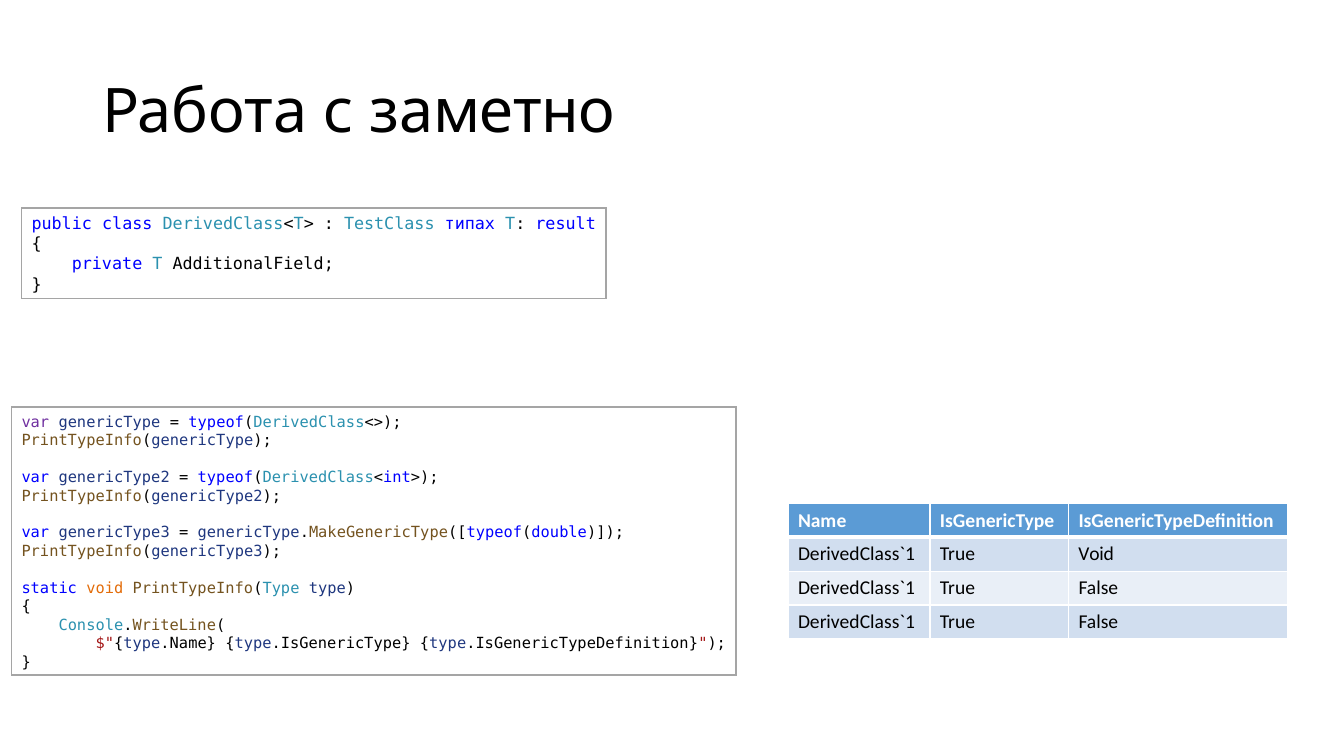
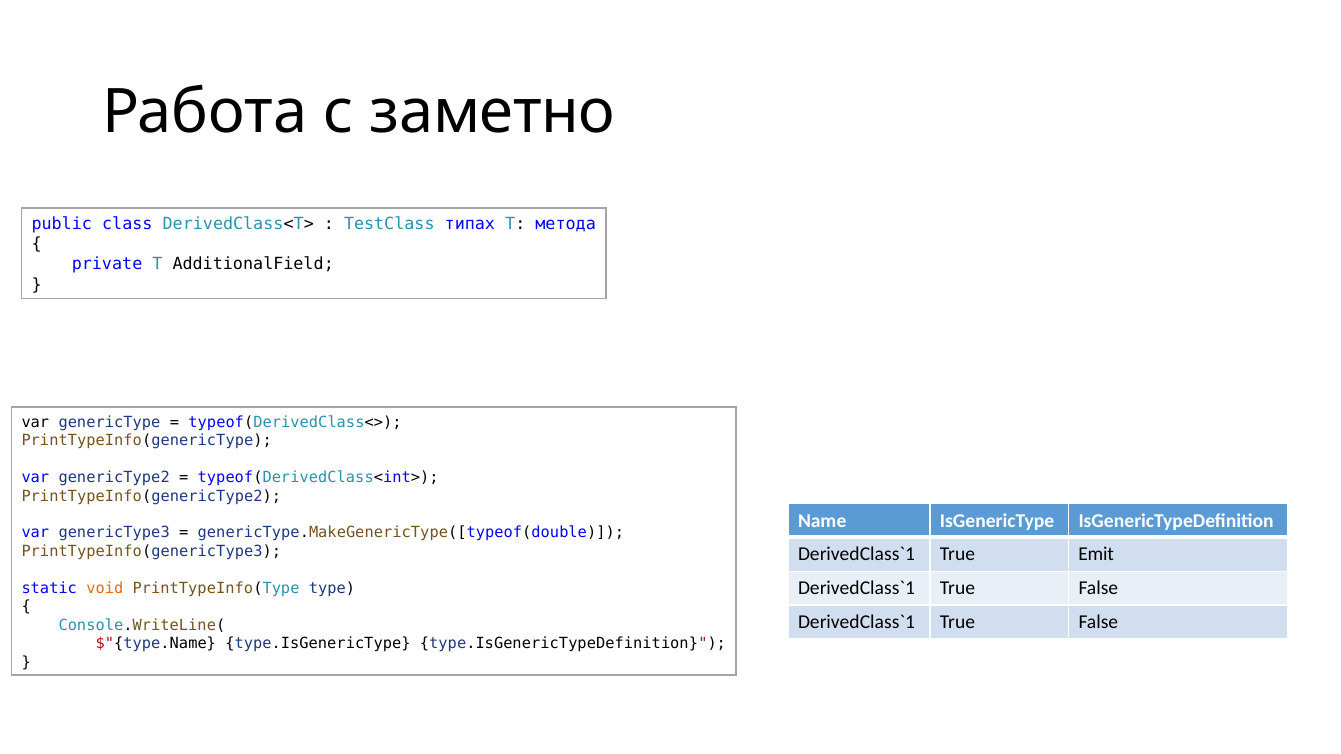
result: result -> метода (566, 224)
var colour: purple -> black (35, 422)
True Void: Void -> Emit (1096, 555)
